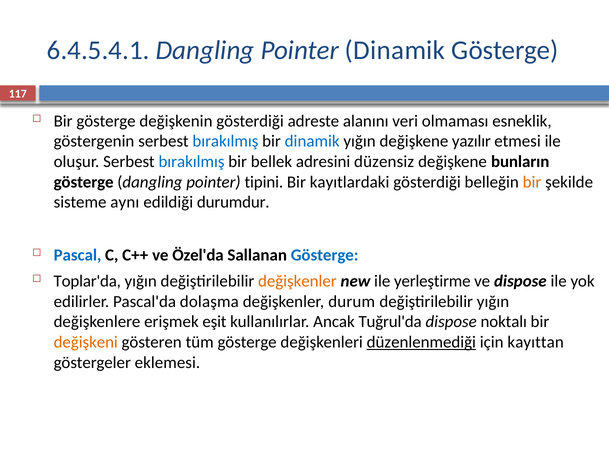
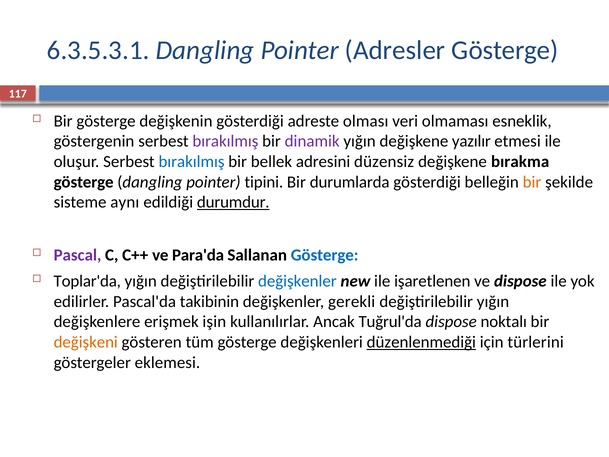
6.4.5.4.1: 6.4.5.4.1 -> 6.3.5.3.1 (98, 50)
Pointer Dinamik: Dinamik -> Adresler (395, 50)
alanını: alanını -> olması (366, 121)
bırakılmış colour: blue -> purple (225, 141)
dinamik colour: blue -> purple (312, 141)
bunların: bunların -> bırakma (520, 162)
kayıtlardaki: kayıtlardaki -> durumlarda (350, 182)
durumdur underline: none -> present (233, 202)
Pascal colour: blue -> purple (78, 255)
Özel'da: Özel'da -> Para'da (198, 255)
değişkenler colour: orange -> blue (297, 281)
yerleştirme: yerleştirme -> işaretlenen (432, 281)
dolaşma: dolaşma -> takibinin (209, 301)
durum: durum -> gerekli (352, 301)
eşit: eşit -> işin (214, 322)
kayıttan: kayıttan -> türlerini (536, 342)
